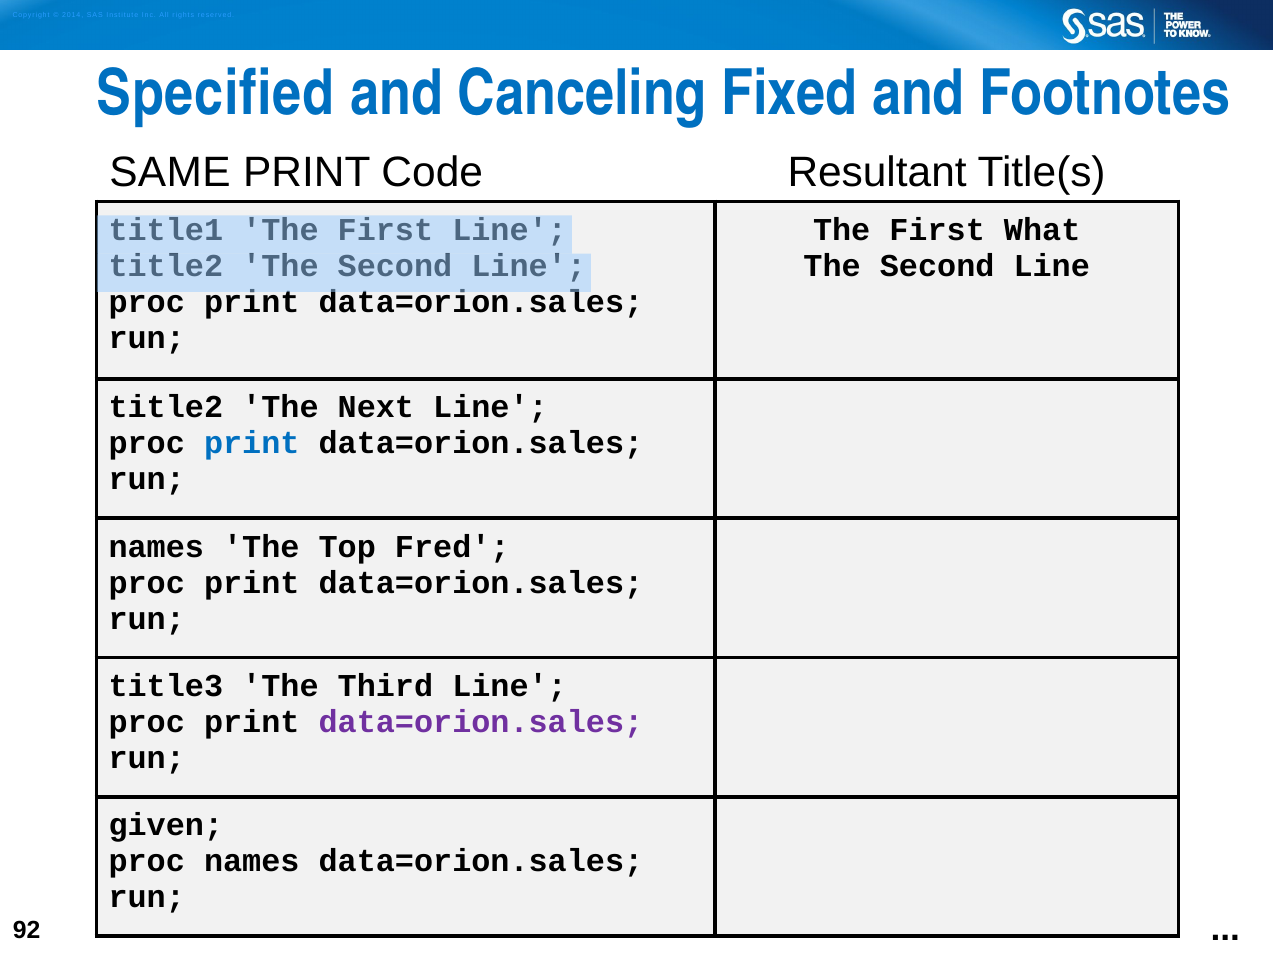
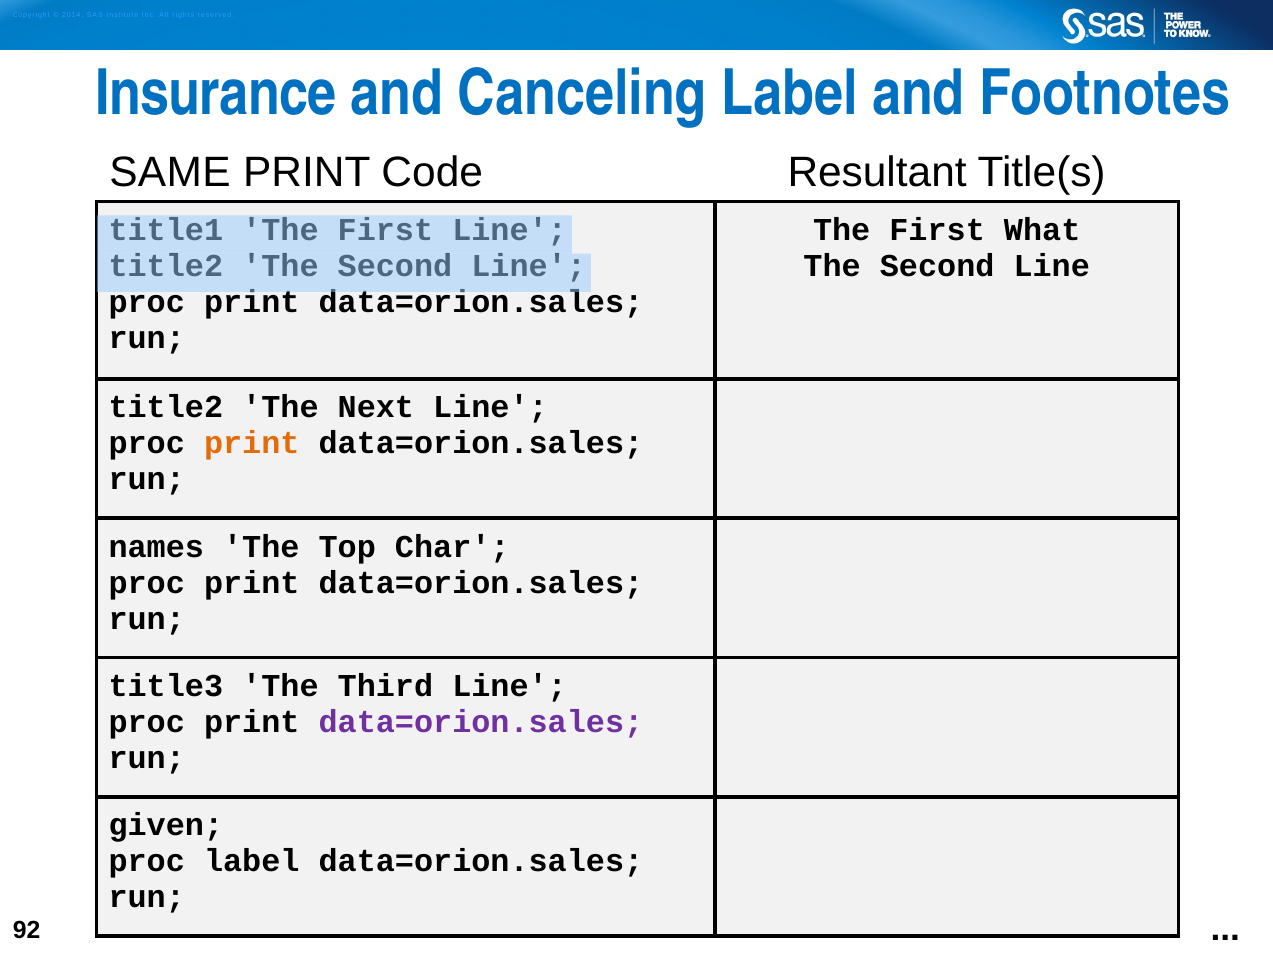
Specified: Specified -> Insurance (216, 93)
Canceling Fixed: Fixed -> Label (789, 93)
print colour: blue -> orange (252, 443)
Fred: Fred -> Char (452, 546)
proc names: names -> label (252, 861)
